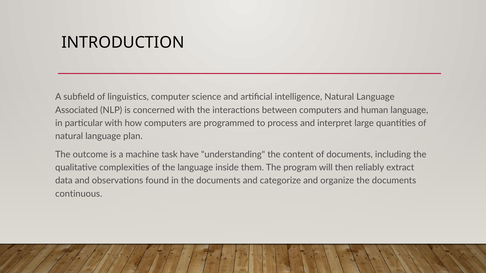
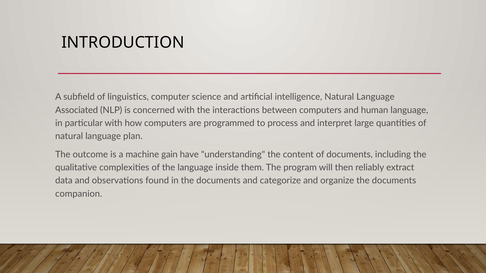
task: task -> gain (170, 155)
continuous: continuous -> companion (79, 194)
